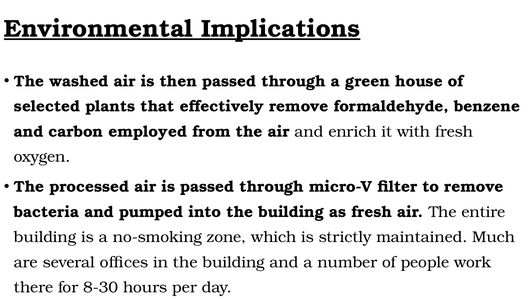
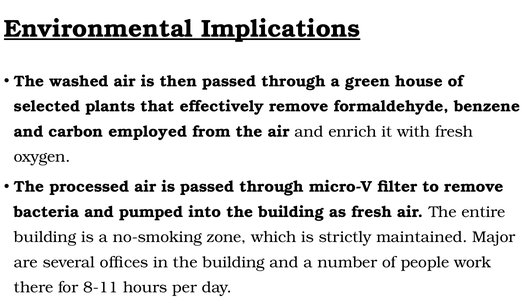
Much: Much -> Major (494, 237)
8-30: 8-30 -> 8-11 (101, 288)
